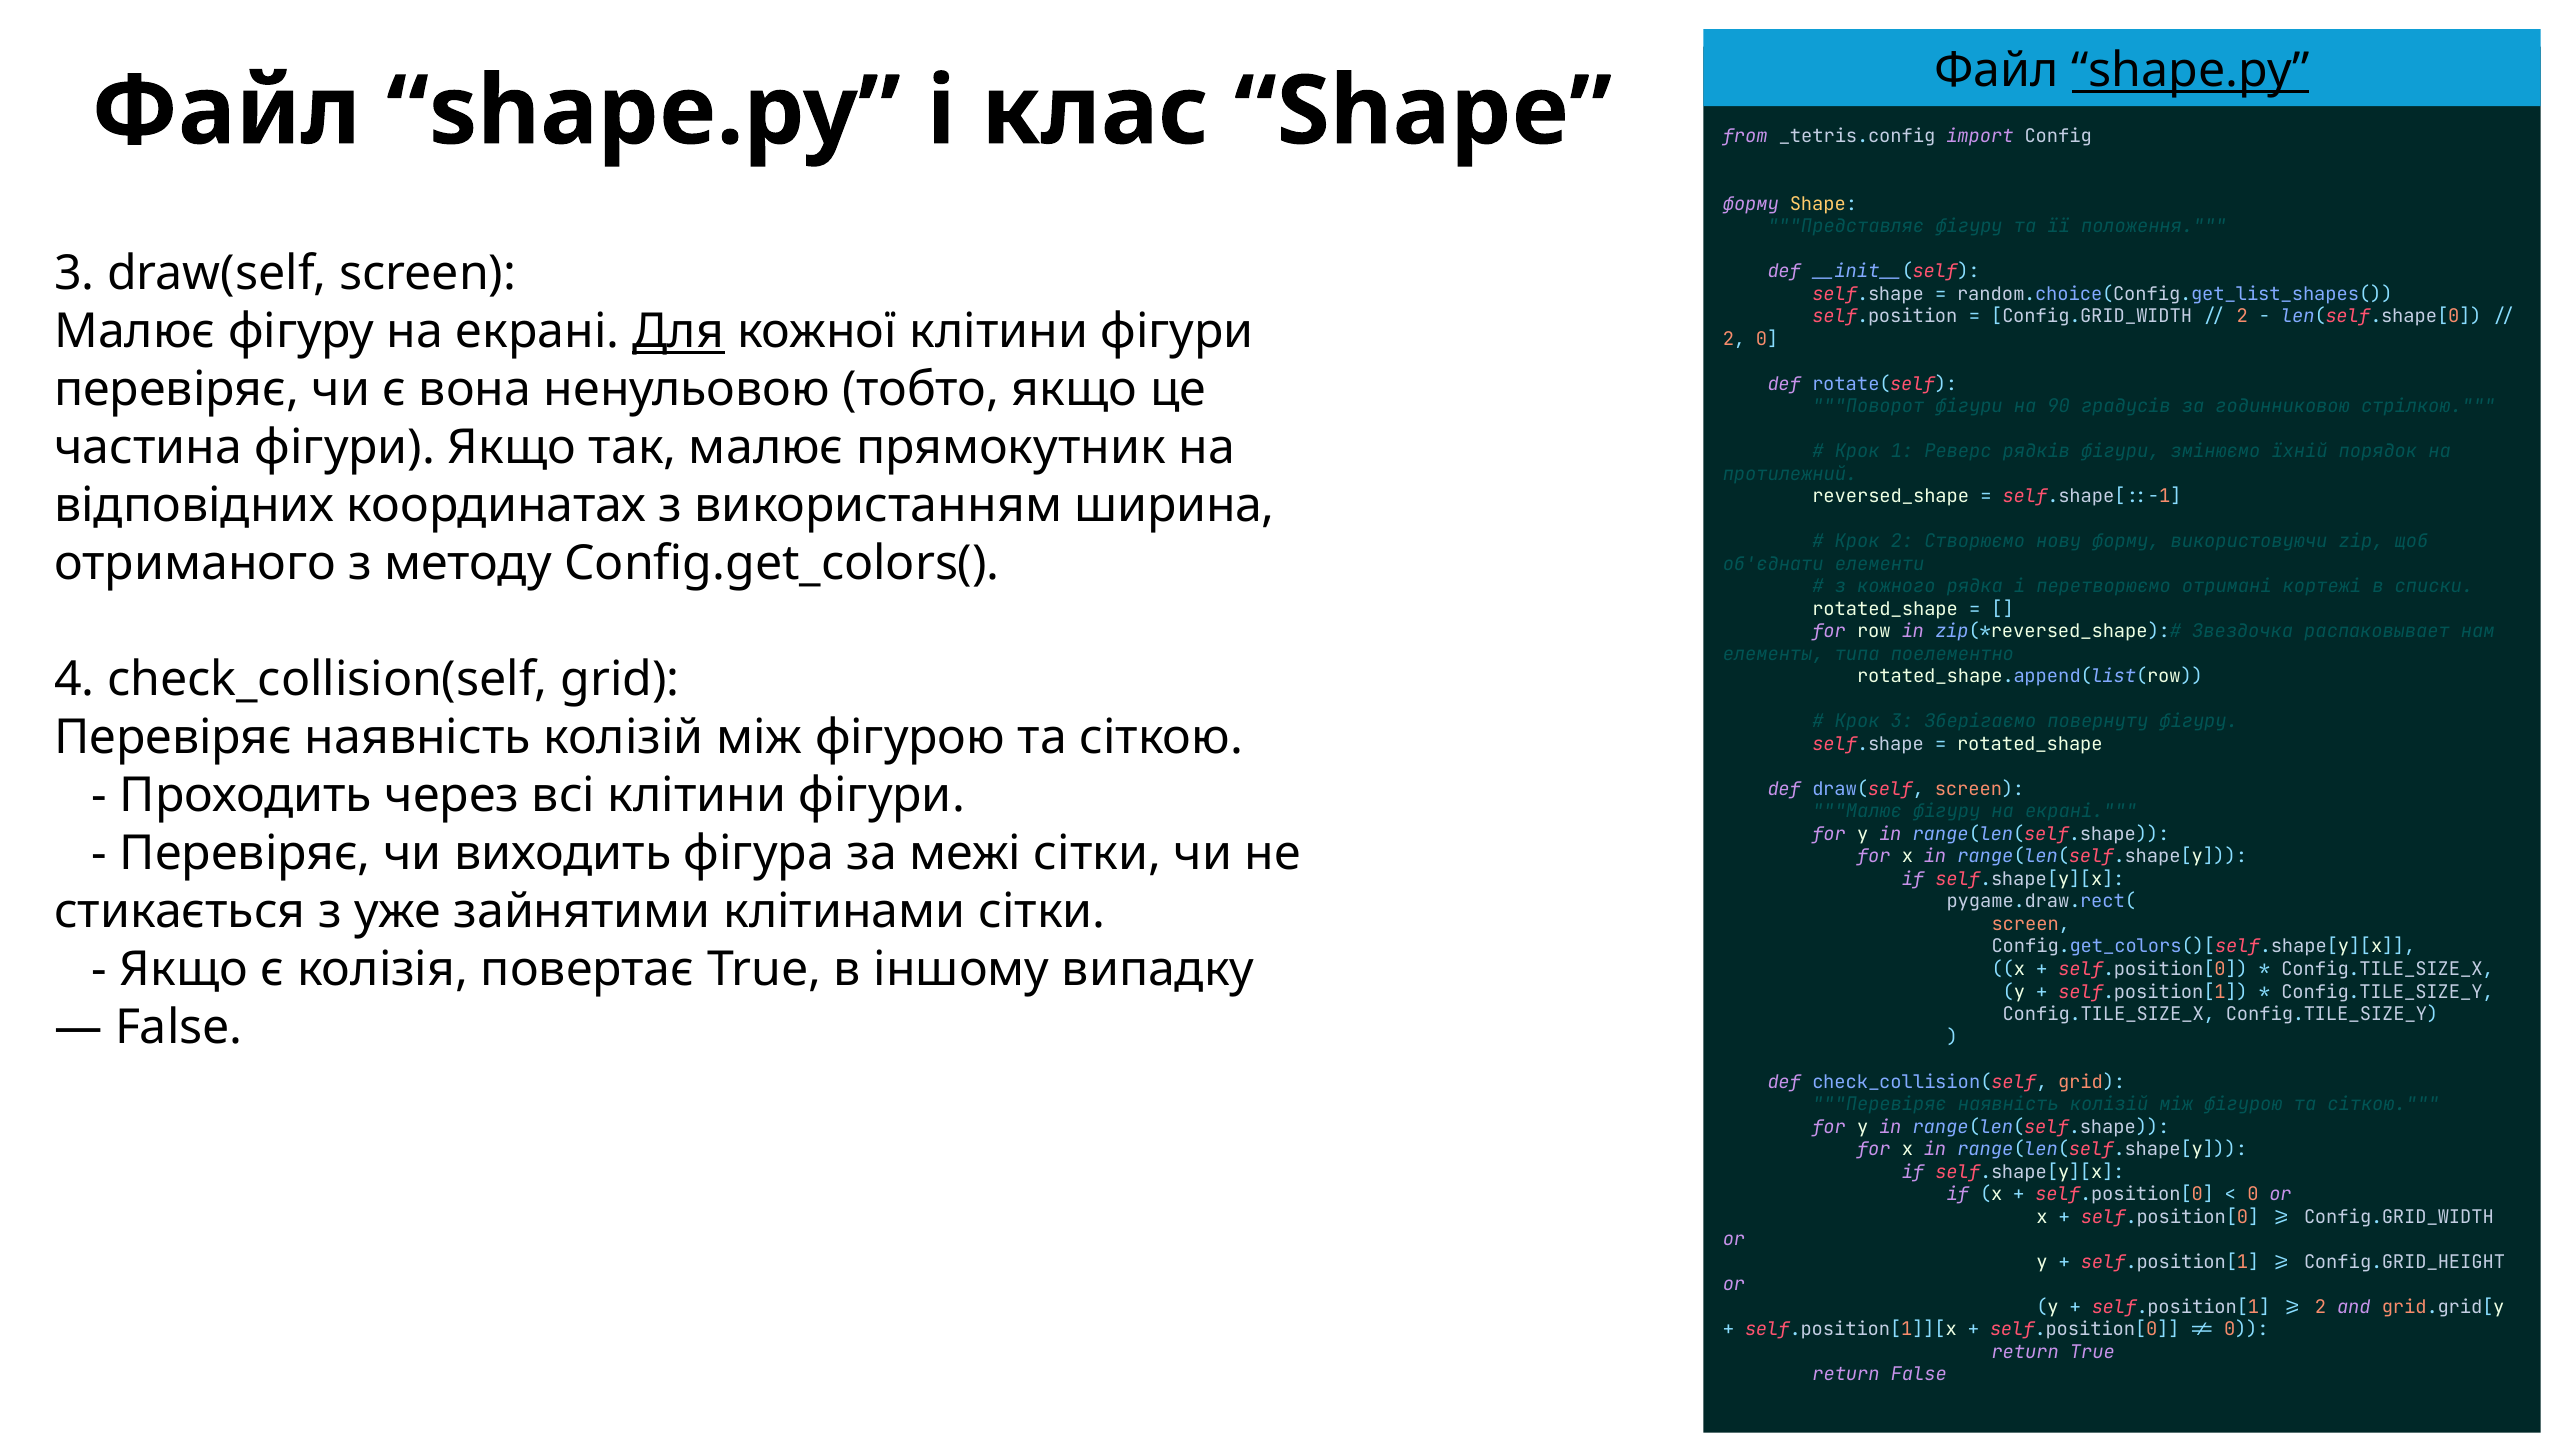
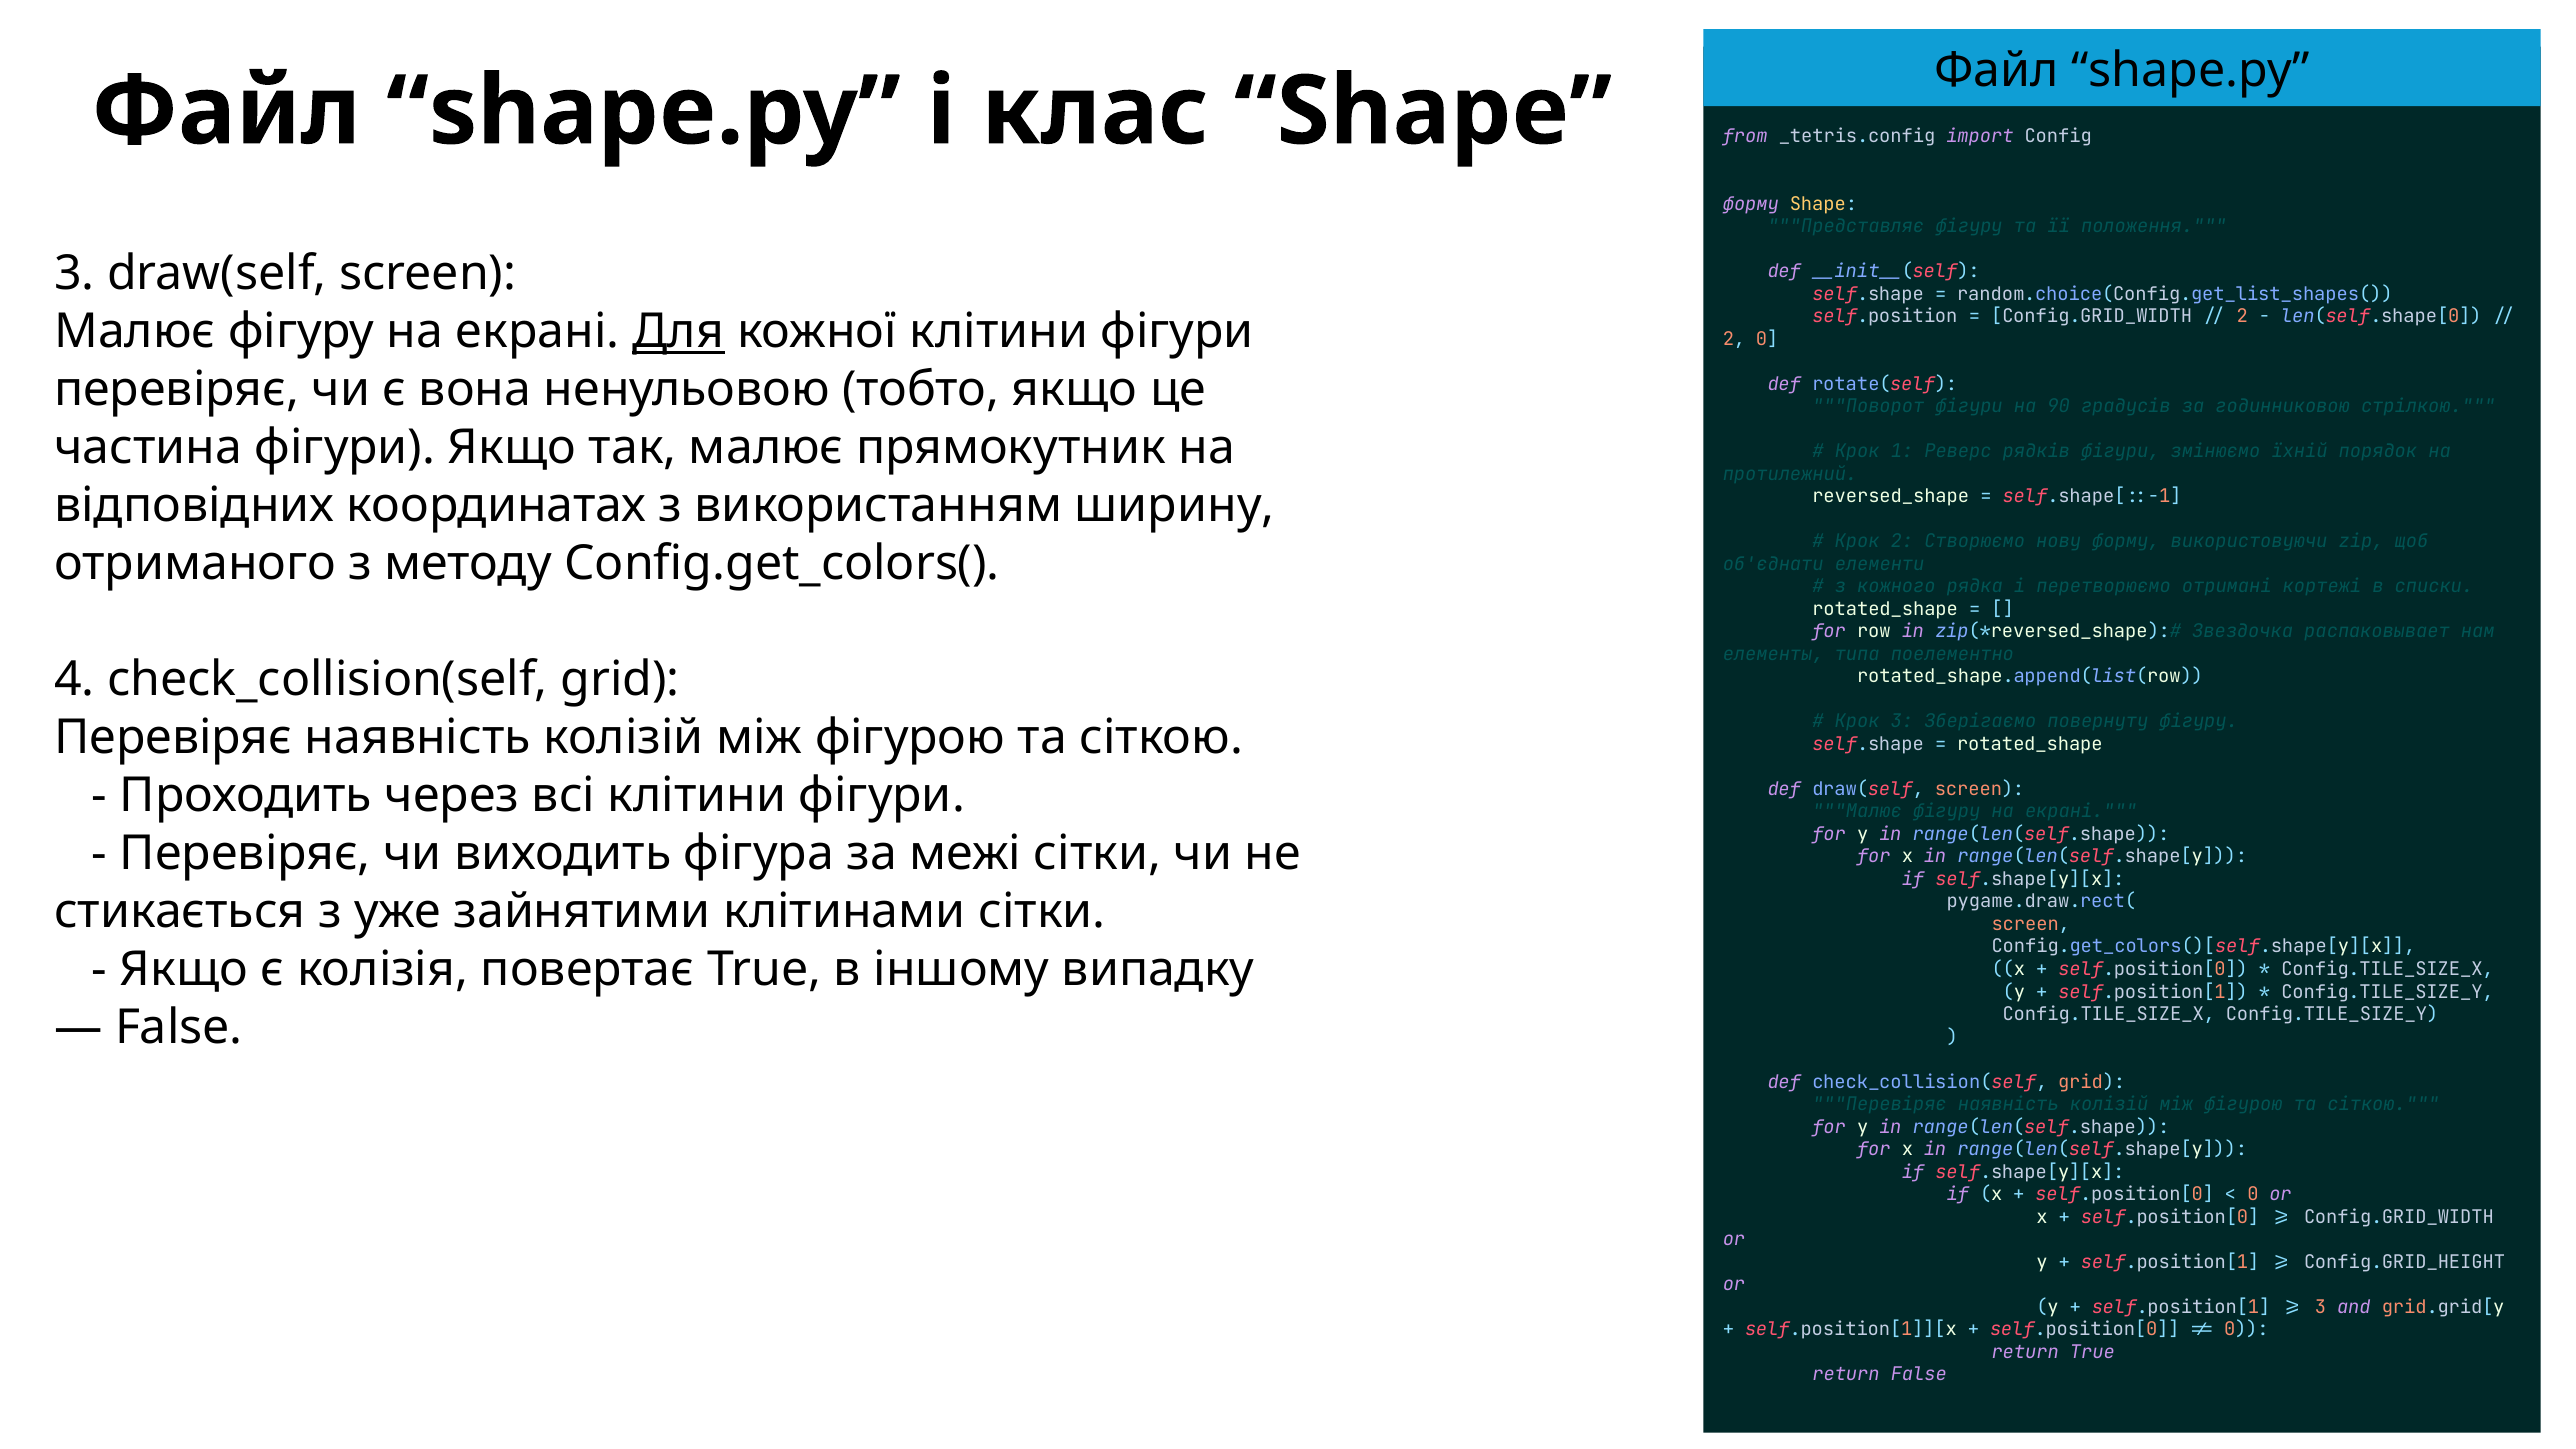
shape.py underline: present -> none (2191, 71)
ширина: ширина -> ширину (1175, 506)
2: 2 -> 3 (2321, 1307)
